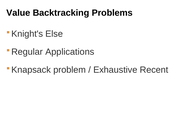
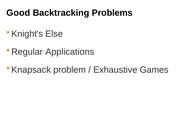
Value: Value -> Good (18, 13)
Recent: Recent -> Games (154, 70)
